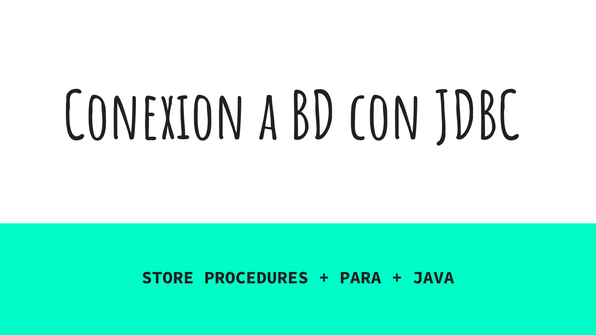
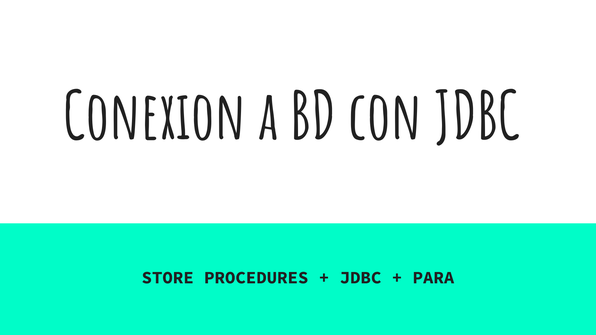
PARA: PARA -> JDBC (360, 278)
JAVA: JAVA -> PARA (433, 278)
